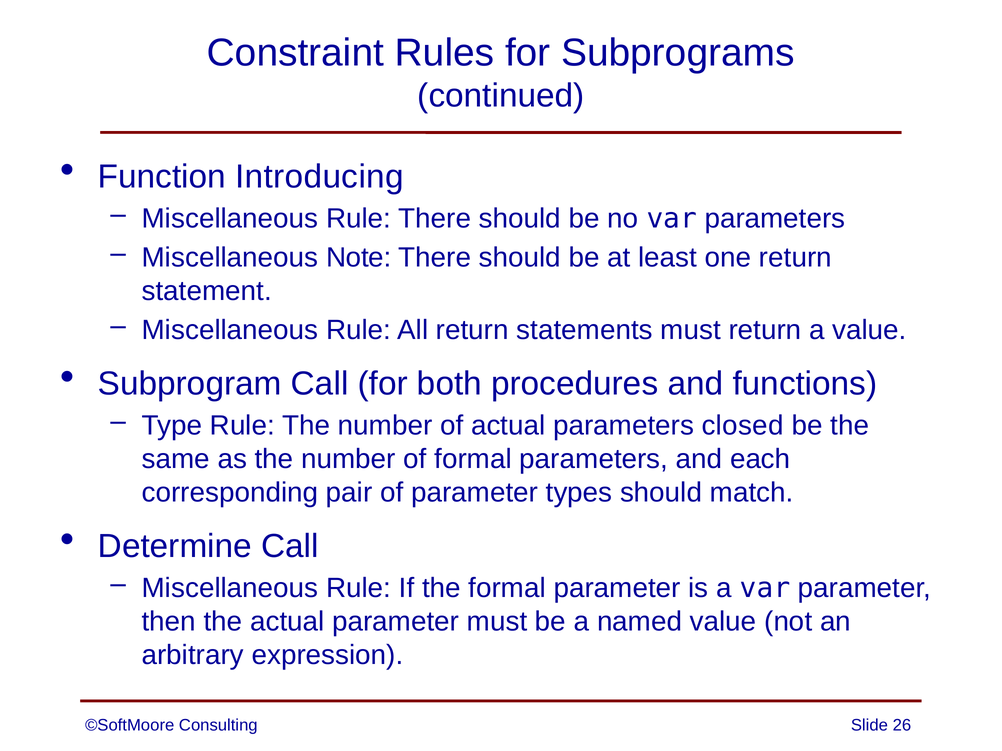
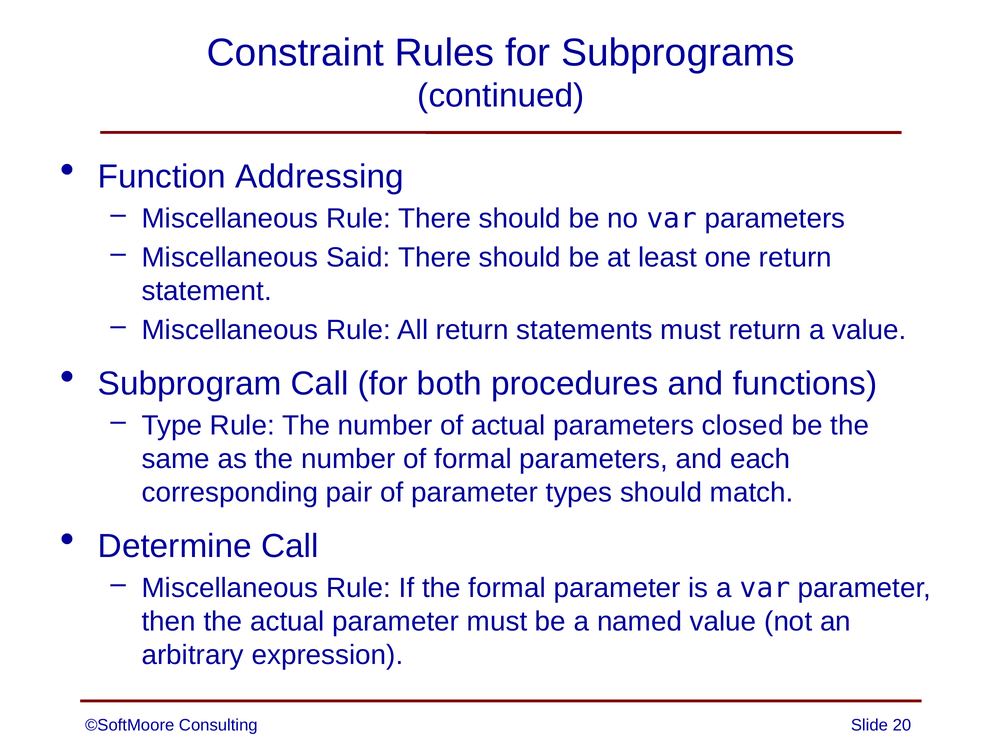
Introducing: Introducing -> Addressing (320, 177)
Note: Note -> Said (358, 258)
26: 26 -> 20 (902, 726)
